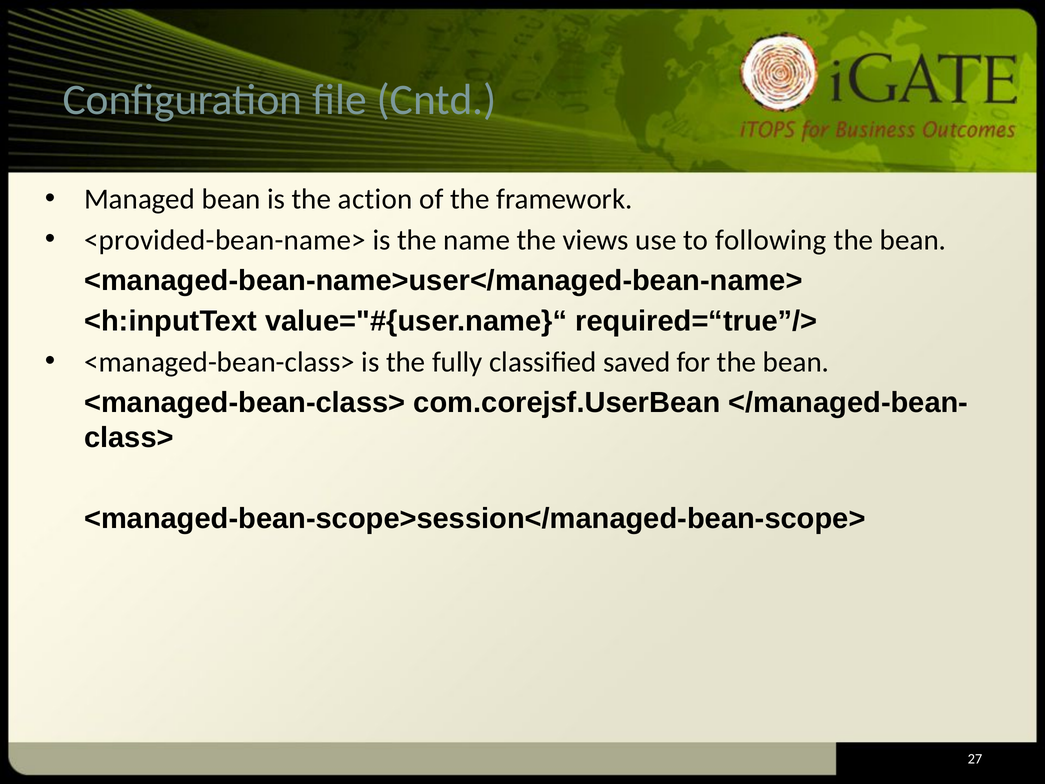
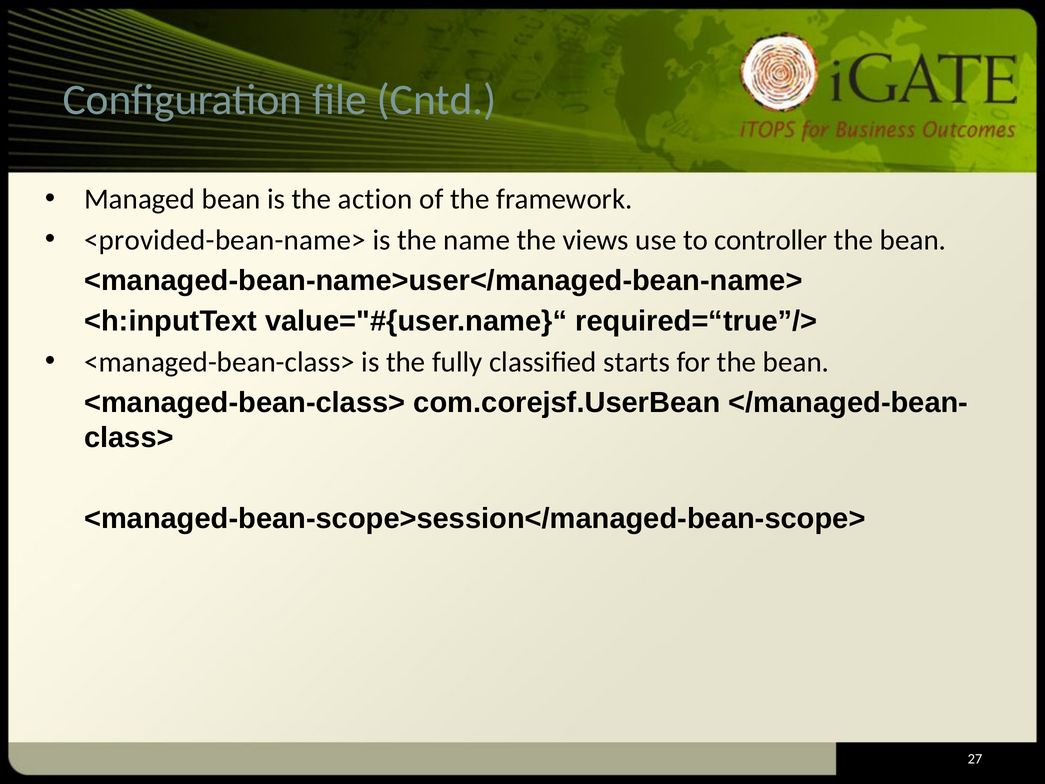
following: following -> controller (771, 240)
saved: saved -> starts (637, 362)
